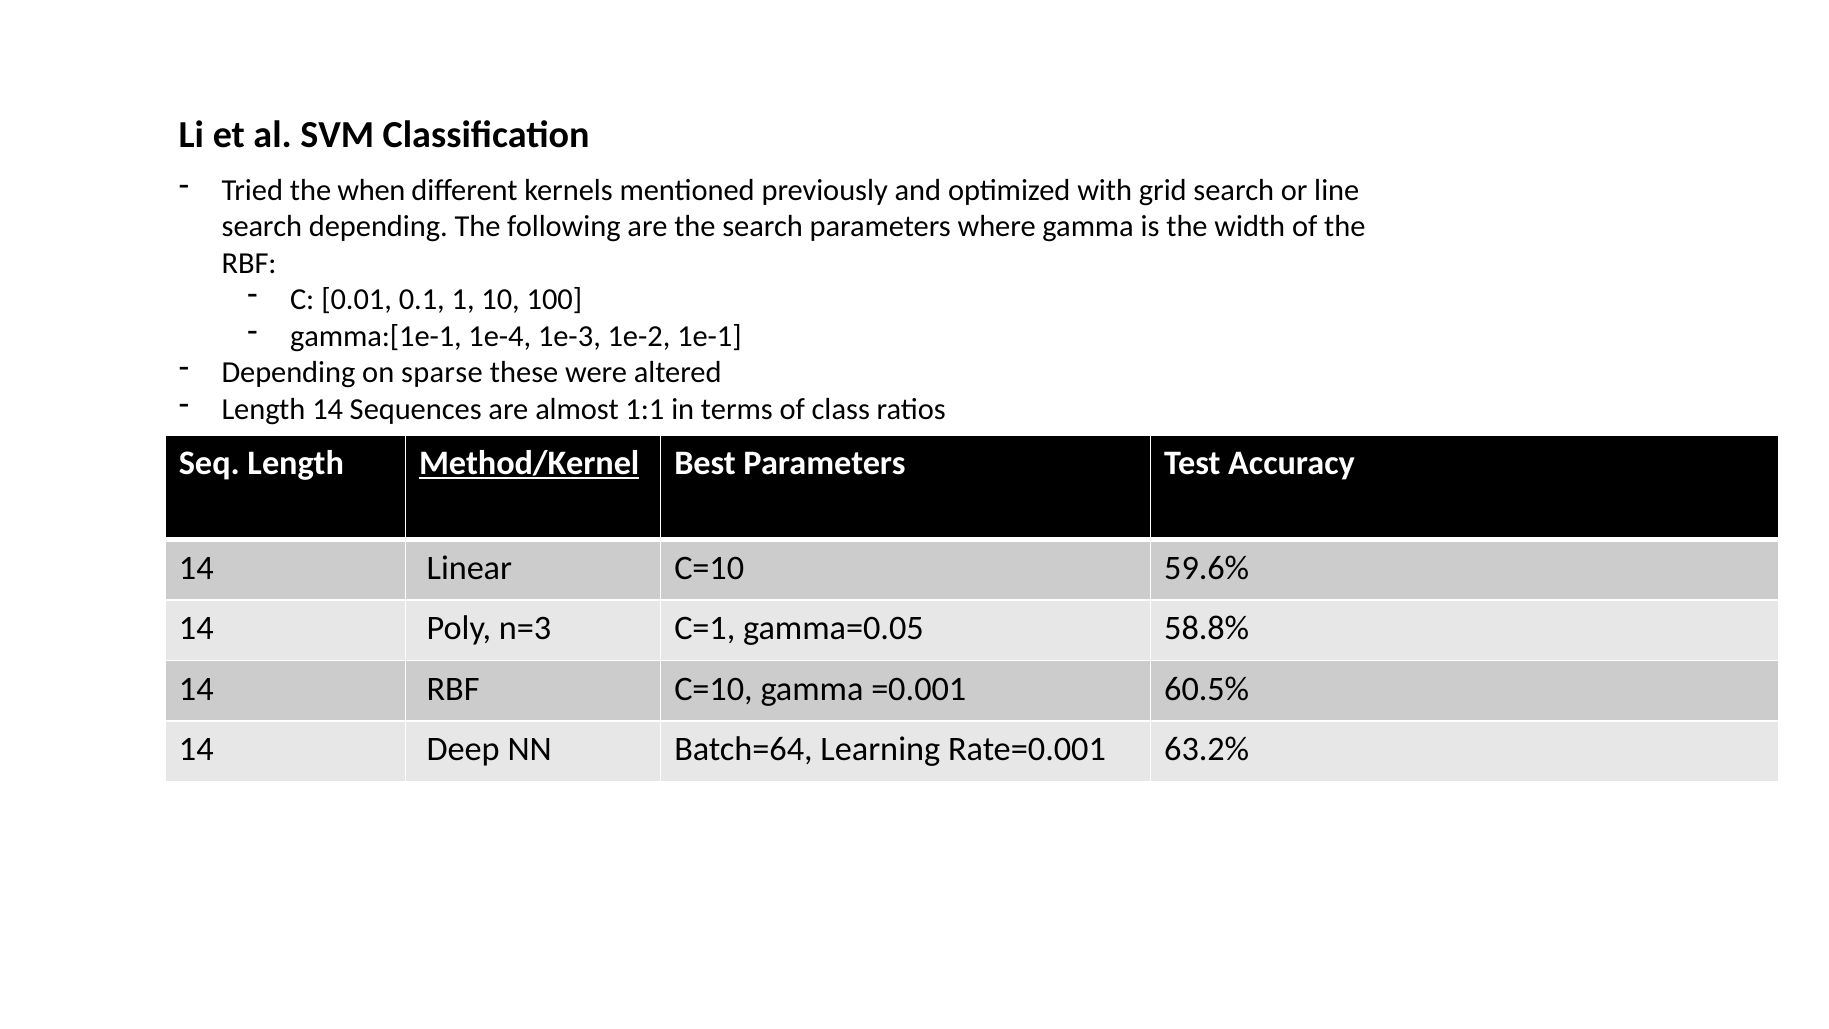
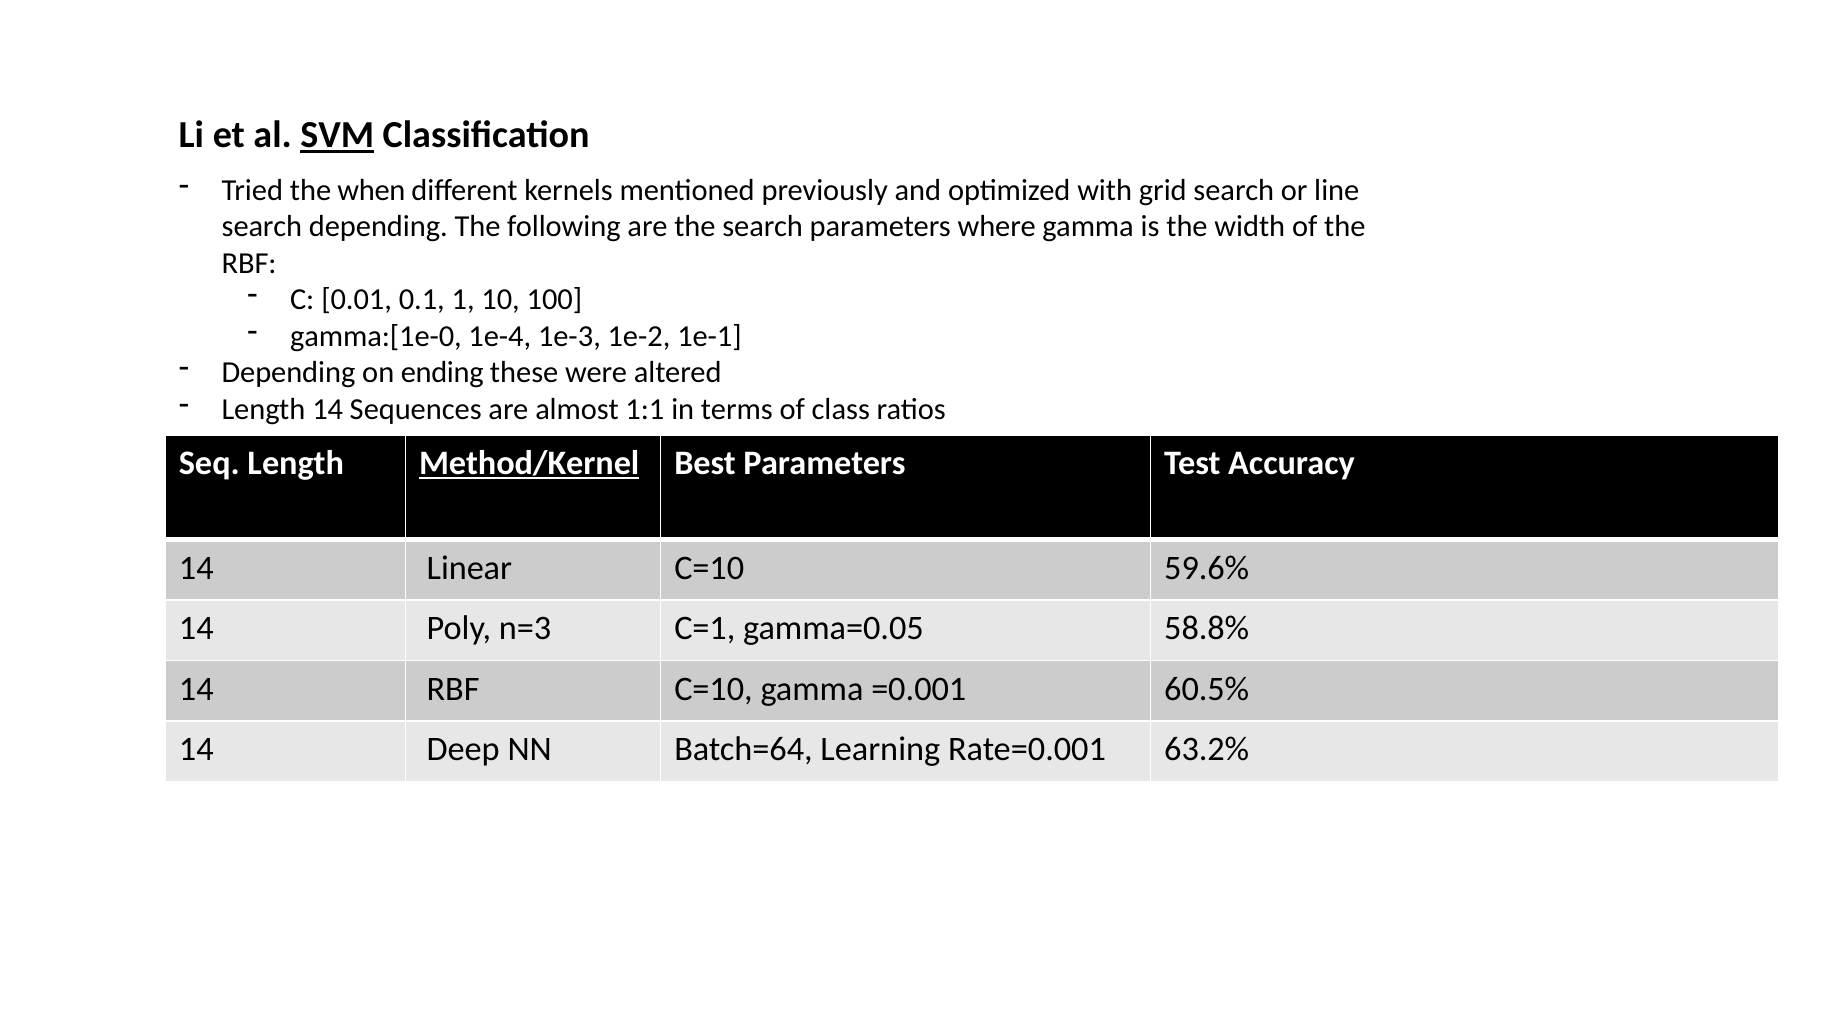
SVM underline: none -> present (337, 135)
gamma:[1e-1: gamma:[1e-1 -> gamma:[1e-0 (376, 336)
sparse: sparse -> ending (442, 373)
